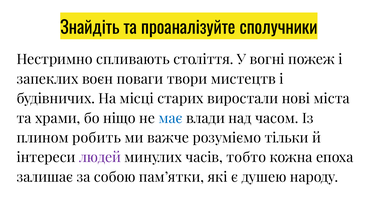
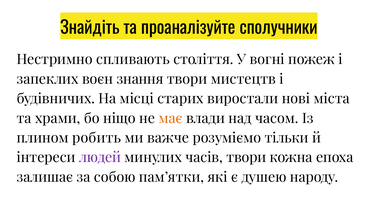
поваги: поваги -> знання (140, 79)
має colour: blue -> orange (171, 118)
часів тобто: тобто -> твори (246, 157)
